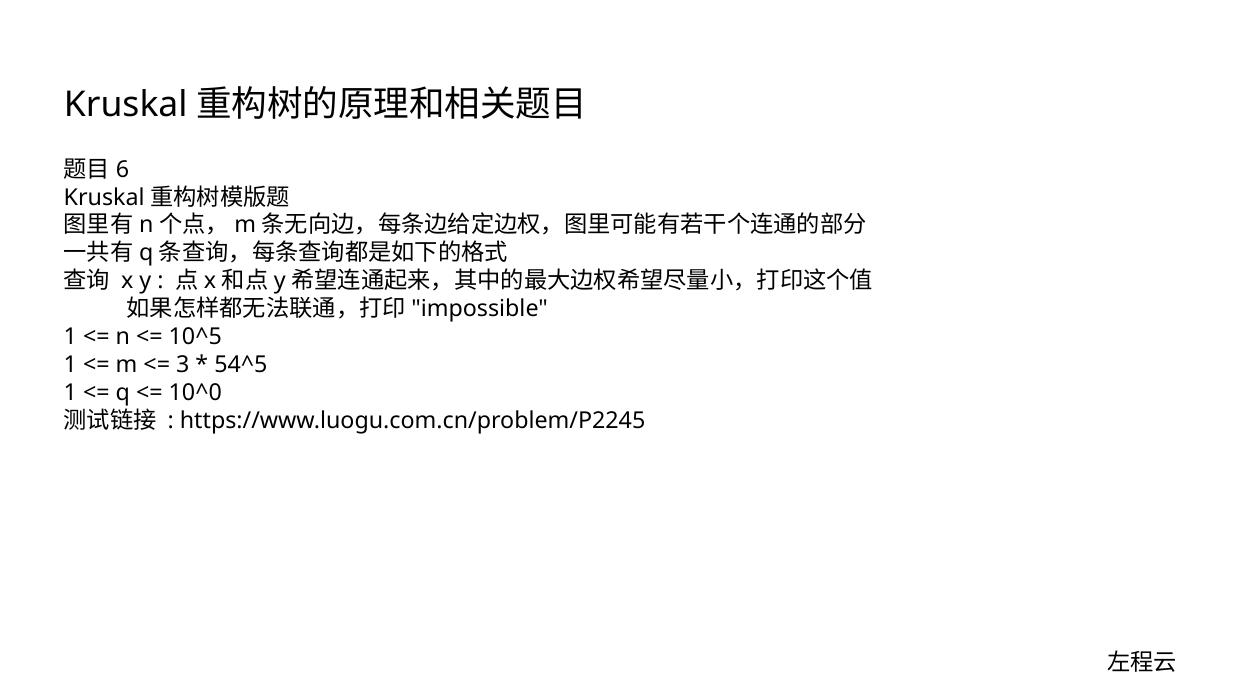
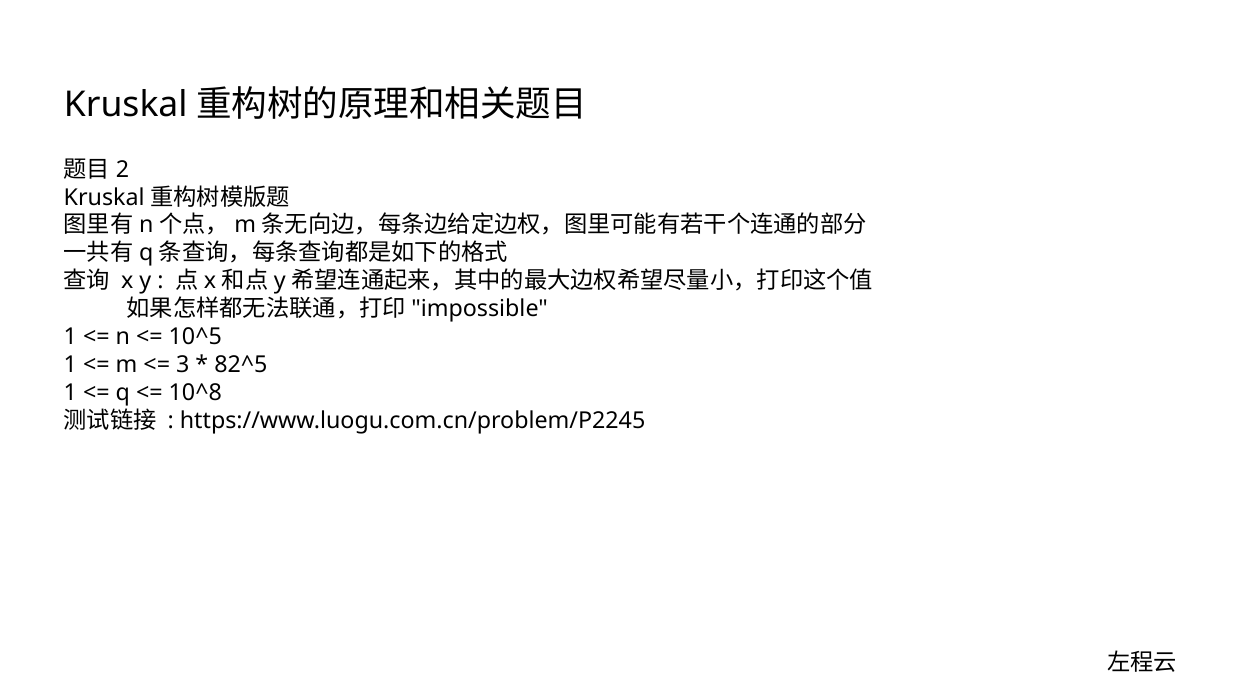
6: 6 -> 2 (122, 169)
54^5: 54^5 -> 82^5 (241, 365)
10^0: 10^0 -> 10^8 (195, 393)
